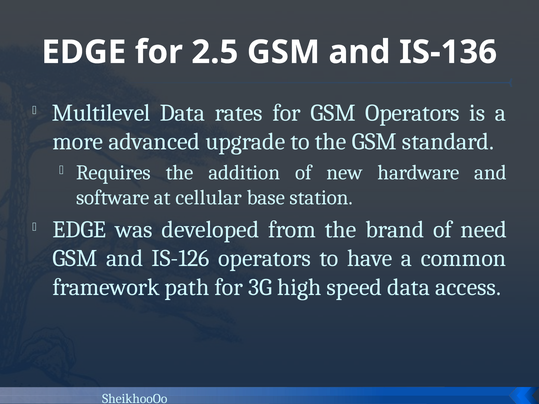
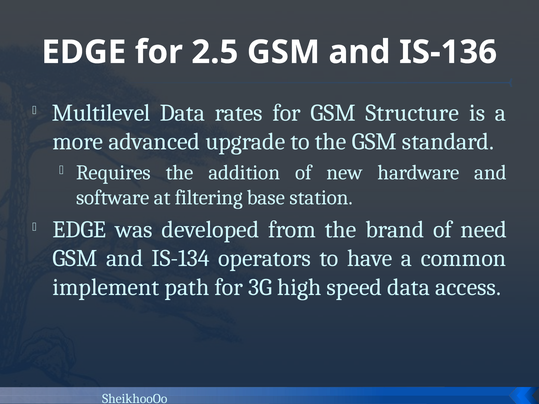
GSM Operators: Operators -> Structure (412, 113)
cellular: cellular -> filtering (209, 198)
IS-126: IS-126 -> IS-134 (181, 259)
framework: framework -> implement (106, 287)
